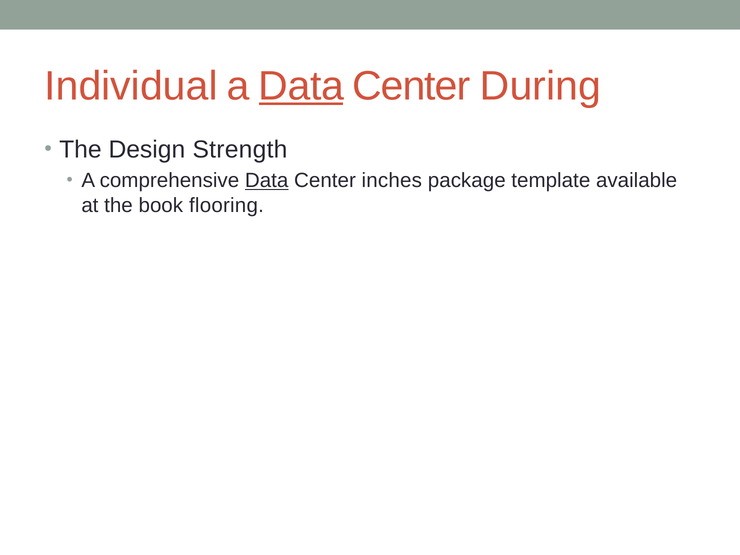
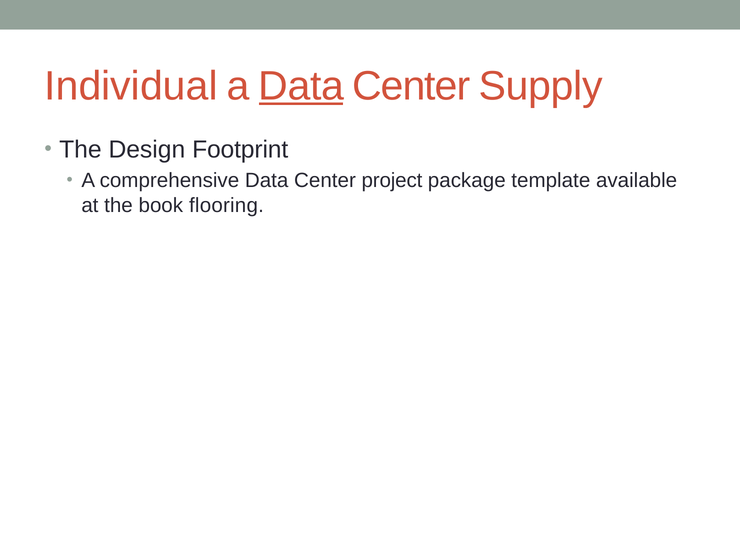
During: During -> Supply (541, 86)
Strength: Strength -> Footprint (240, 150)
Data underline: present -> none (267, 181)
inches: inches -> project (392, 181)
